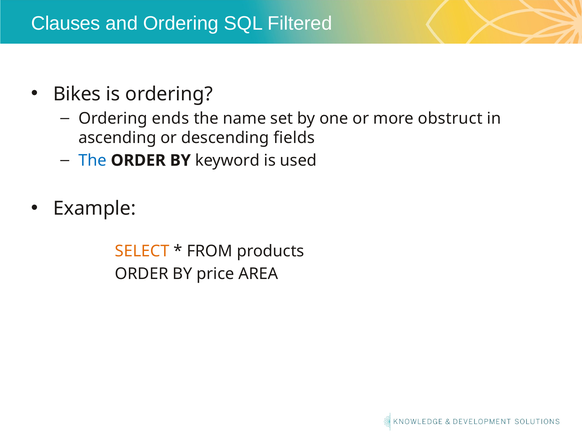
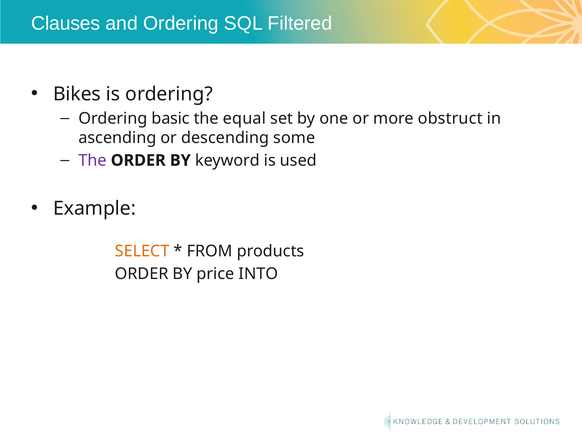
ends: ends -> basic (171, 118)
name: name -> equal (244, 118)
fields: fields -> some (294, 138)
The colour: blue -> purple (93, 160)
AREA: AREA -> INTO (258, 273)
